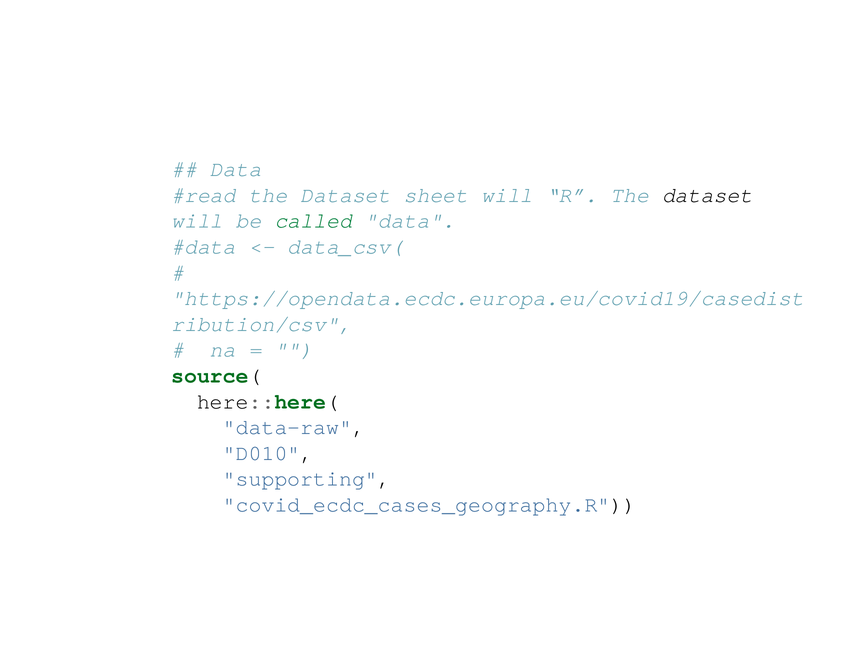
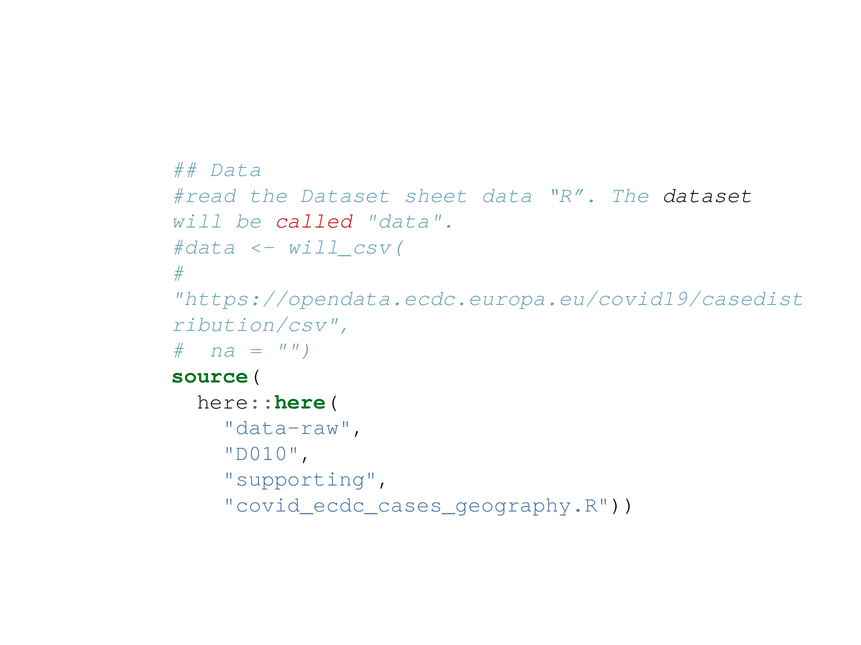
sheet will: will -> data (507, 195)
called colour: green -> red (313, 221)
data_csv(: data_csv( -> will_csv( (346, 247)
